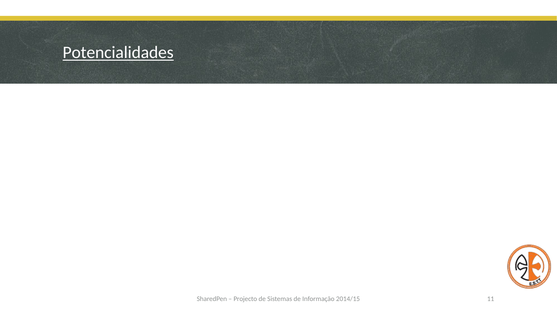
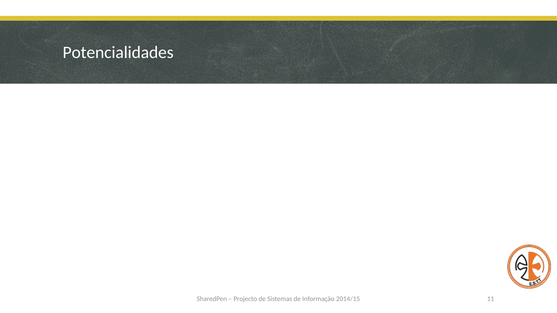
Potencialidades underline: present -> none (118, 53)
